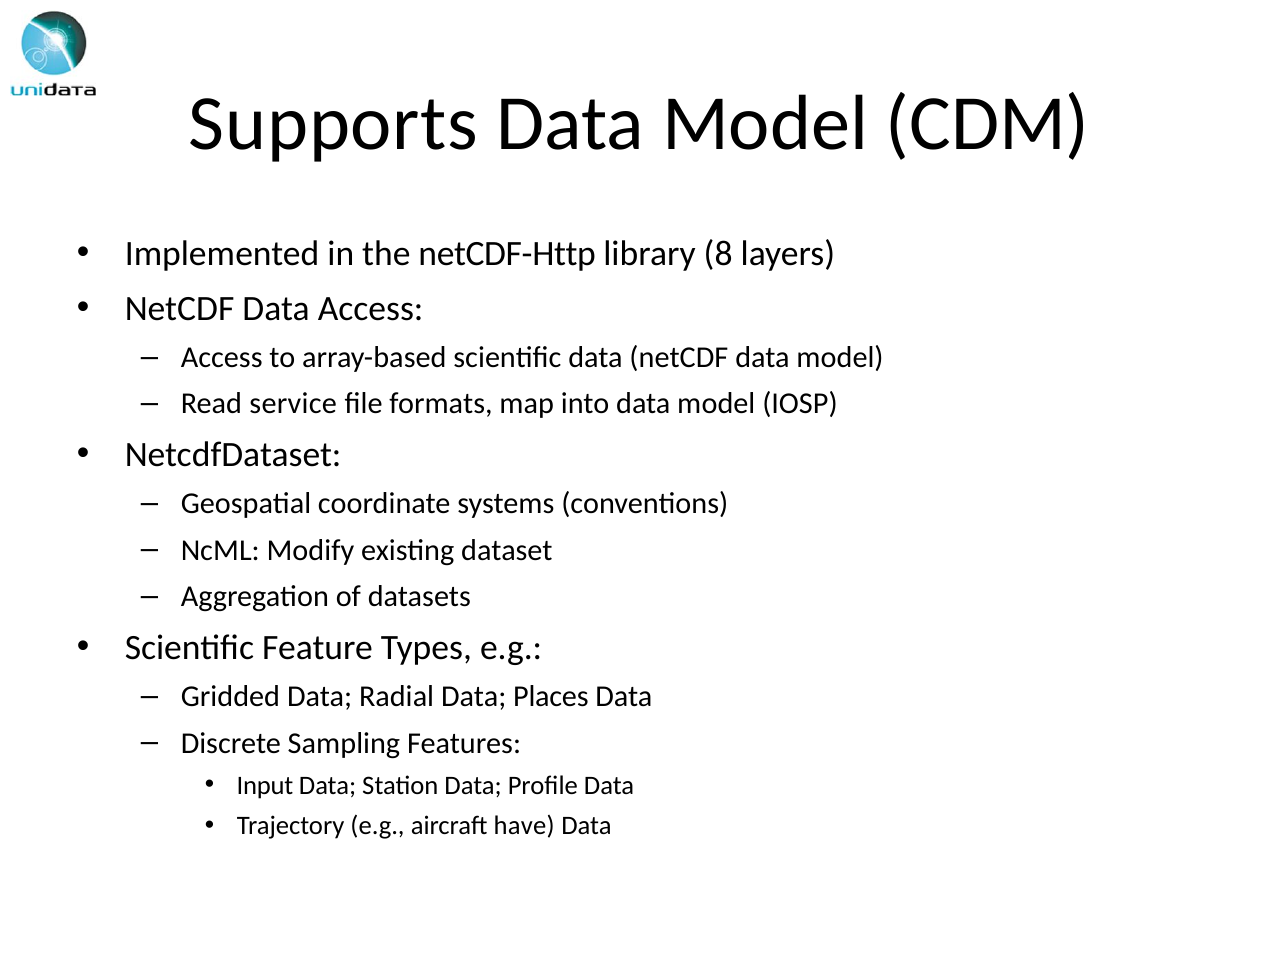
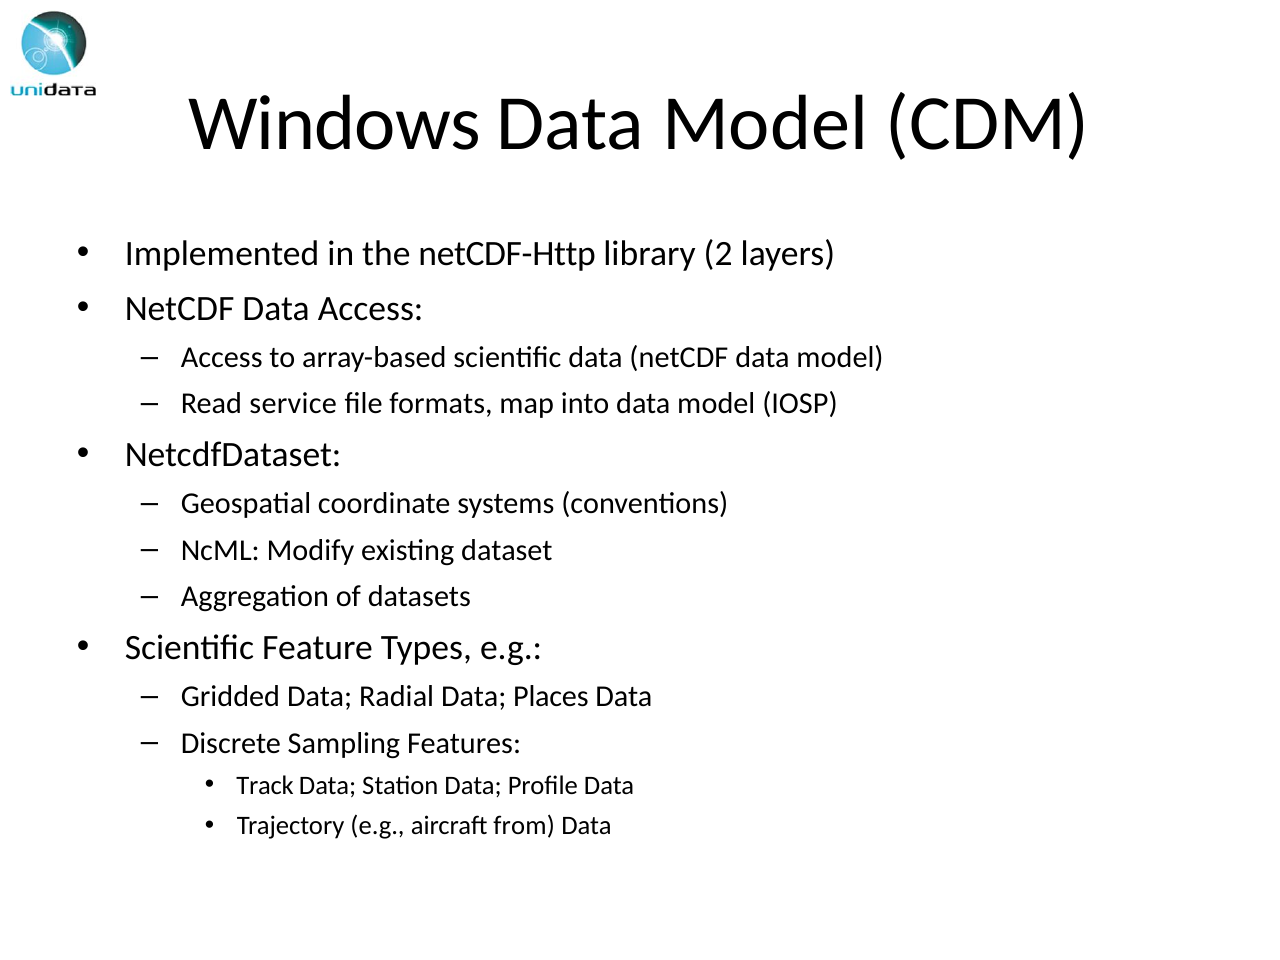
Supports: Supports -> Windows (334, 124)
8: 8 -> 2 (718, 254)
Input: Input -> Track (265, 786)
have: have -> from (524, 826)
